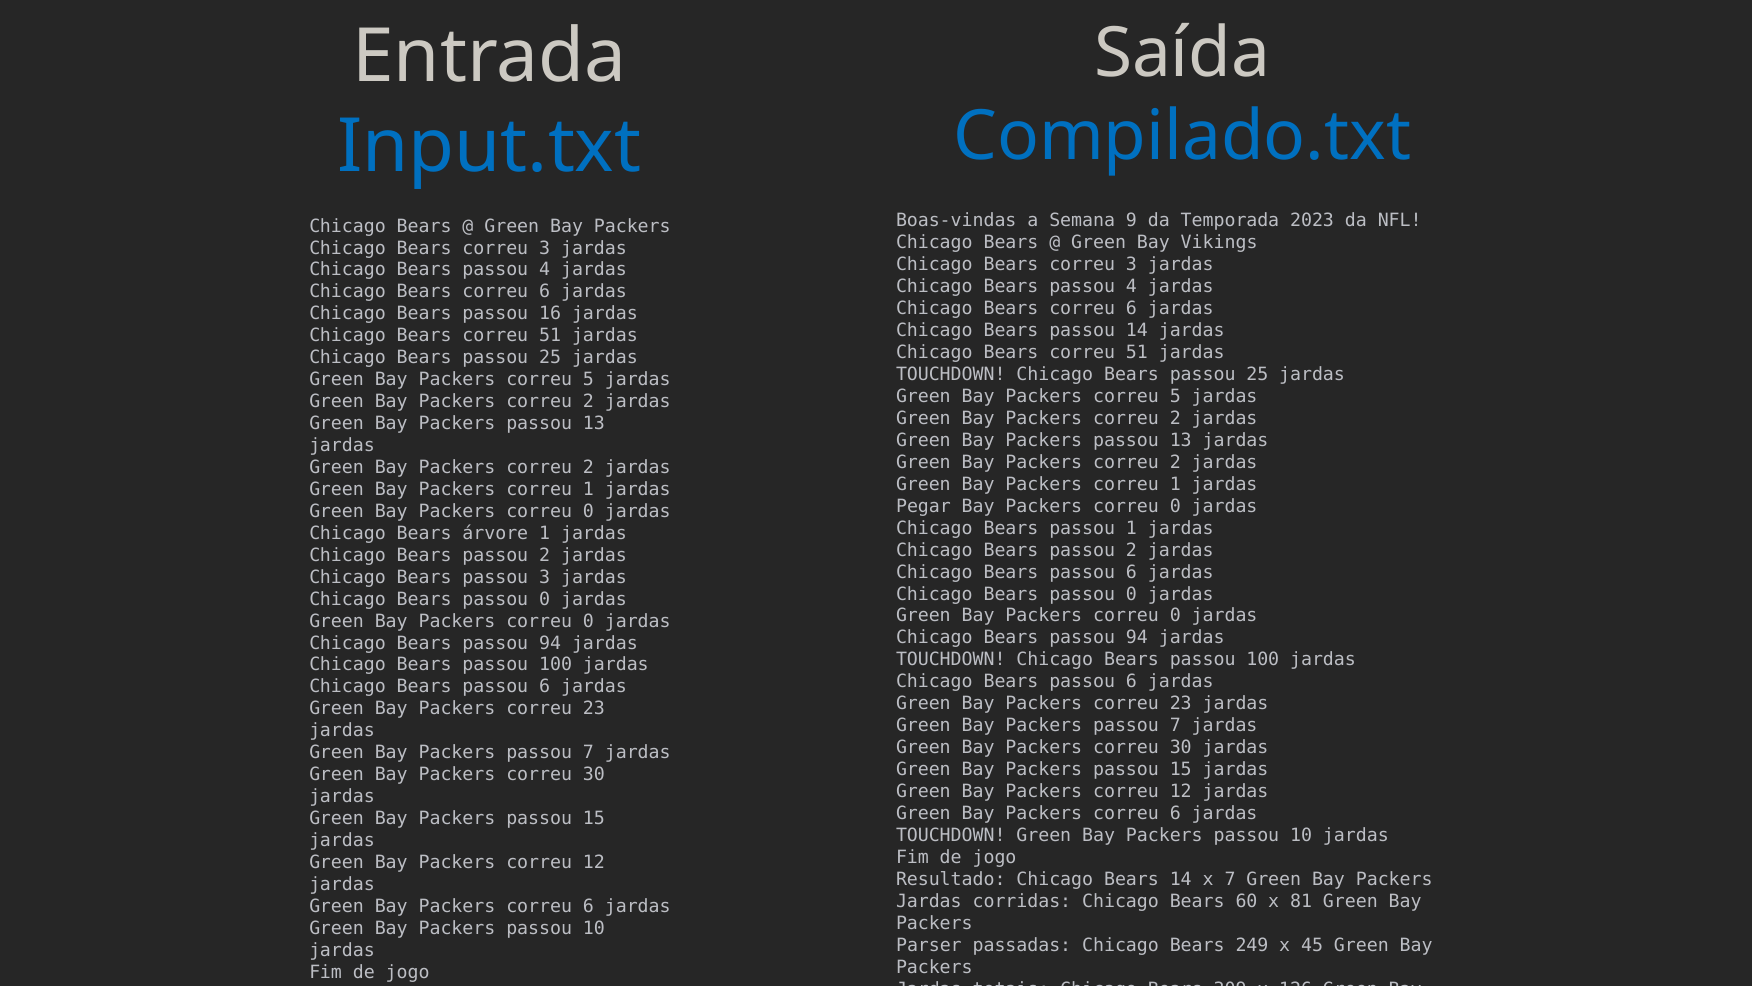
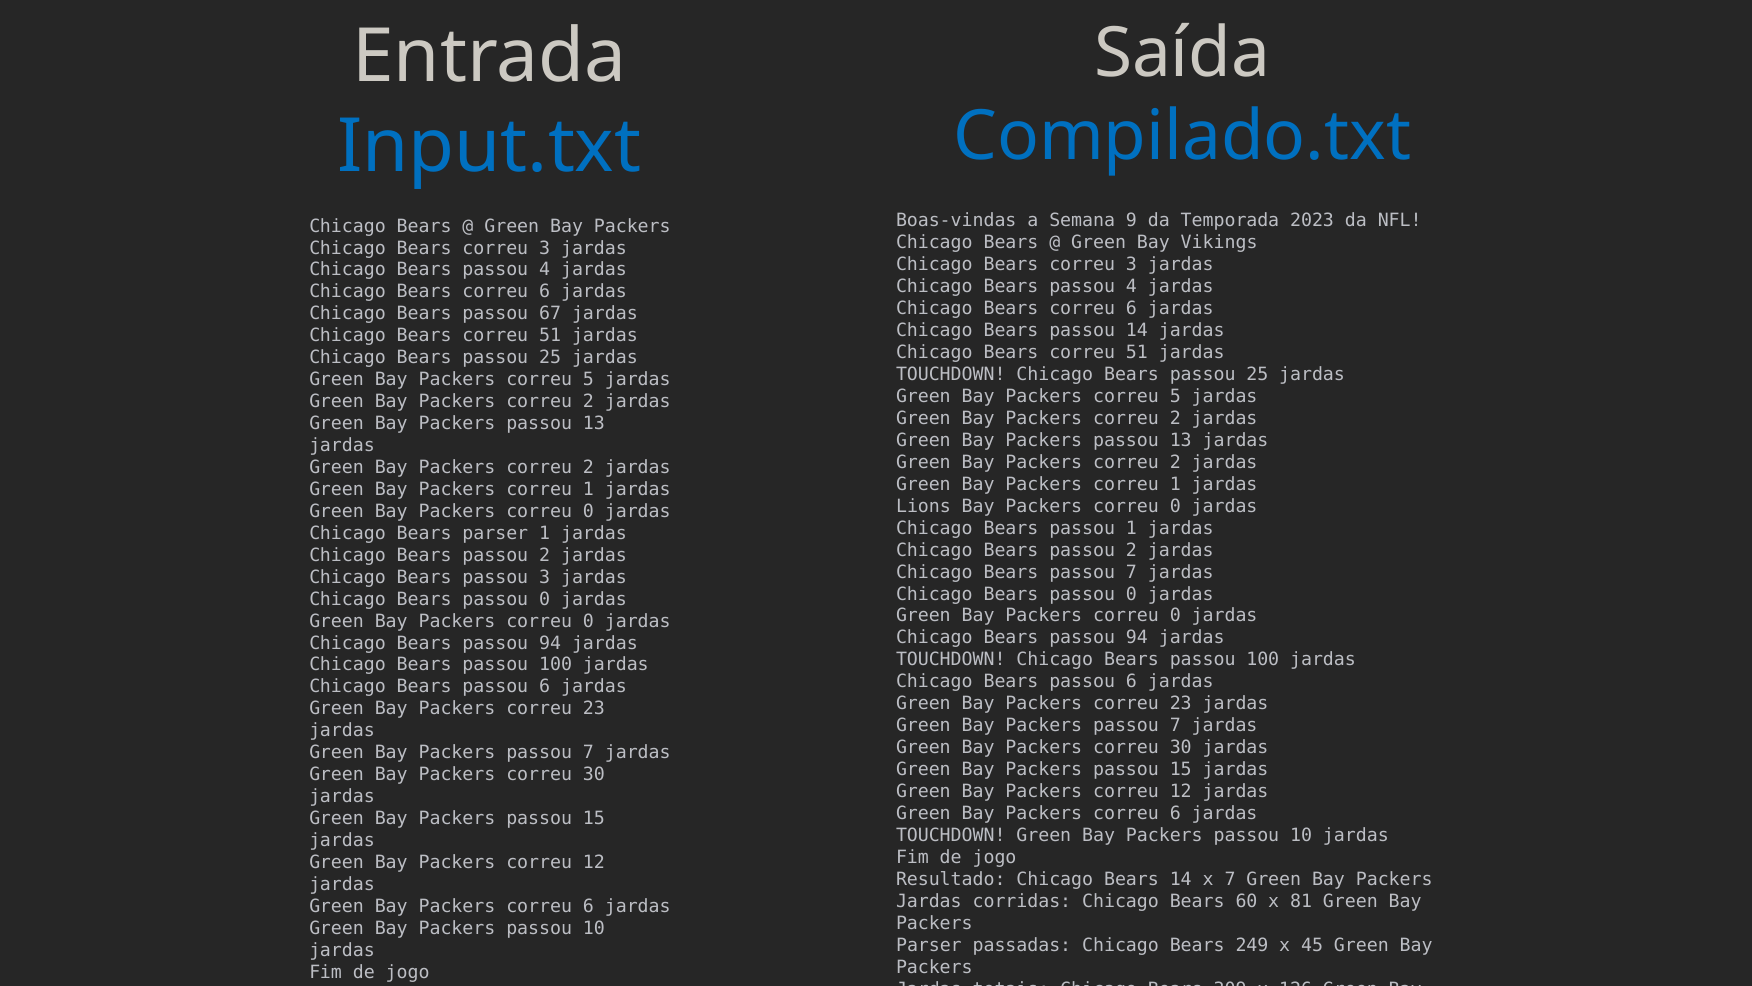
16: 16 -> 67 (550, 314)
Pegar: Pegar -> Lions (923, 506)
Bears árvore: árvore -> parser (495, 533)
6: 6 -> 7 (1131, 572)
